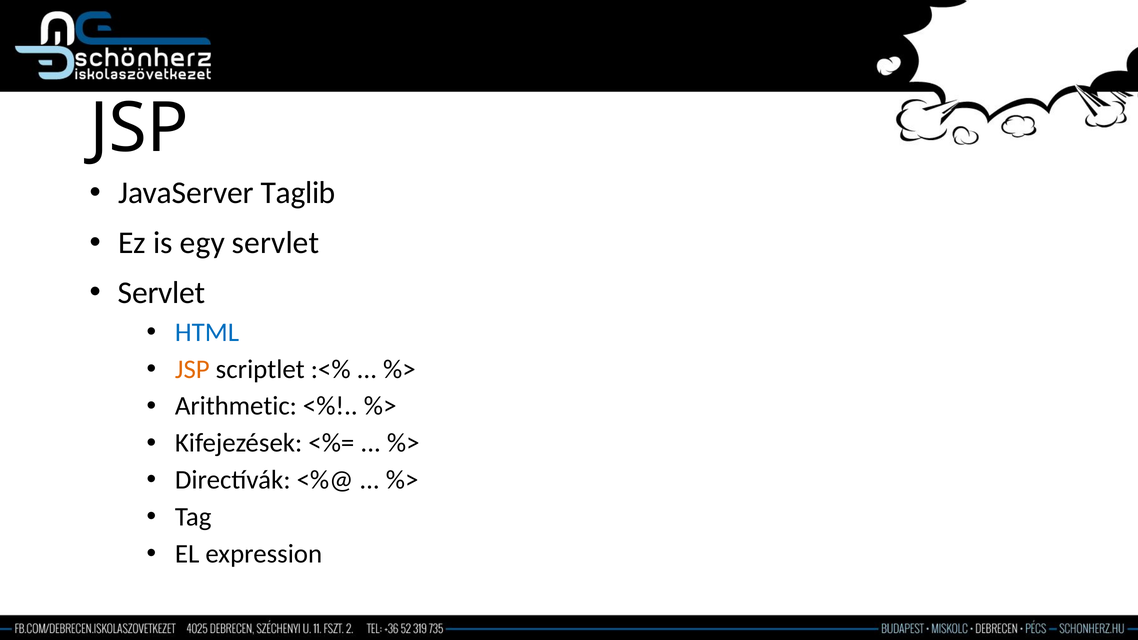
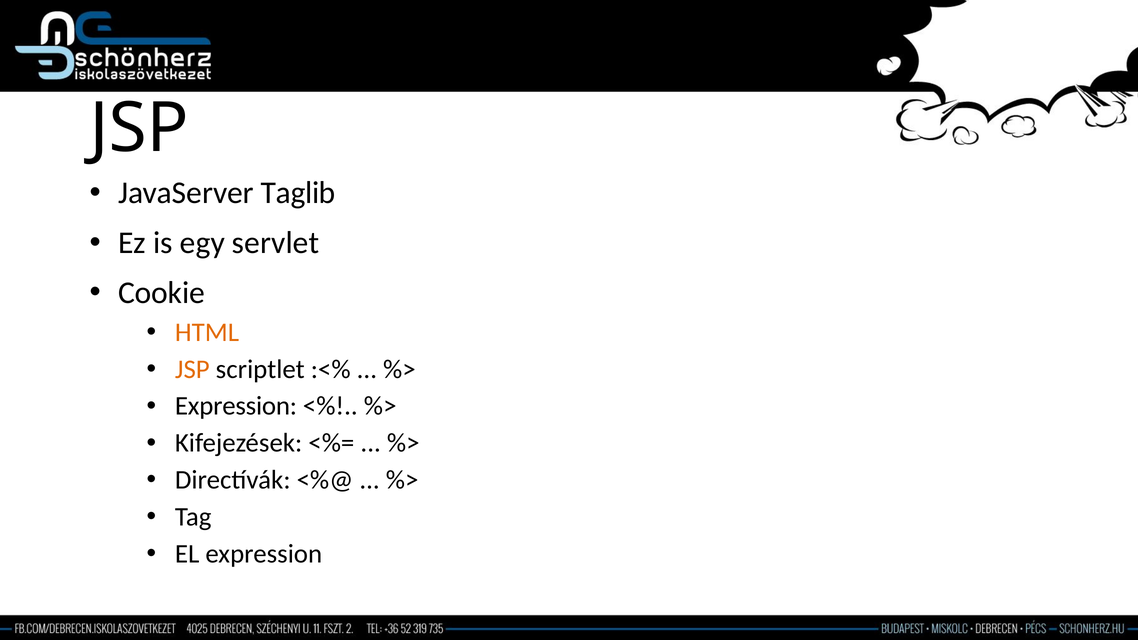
Servlet: Servlet -> Cookie (161, 293)
HTML colour: blue -> orange (207, 332)
Arithmetic: Arithmetic -> Expression (236, 406)
